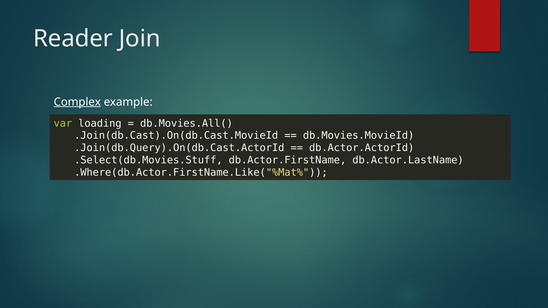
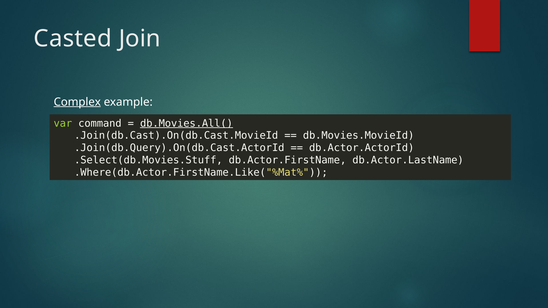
Reader: Reader -> Casted (73, 38)
loading: loading -> command (100, 123)
db.Movies.All( underline: none -> present (186, 123)
